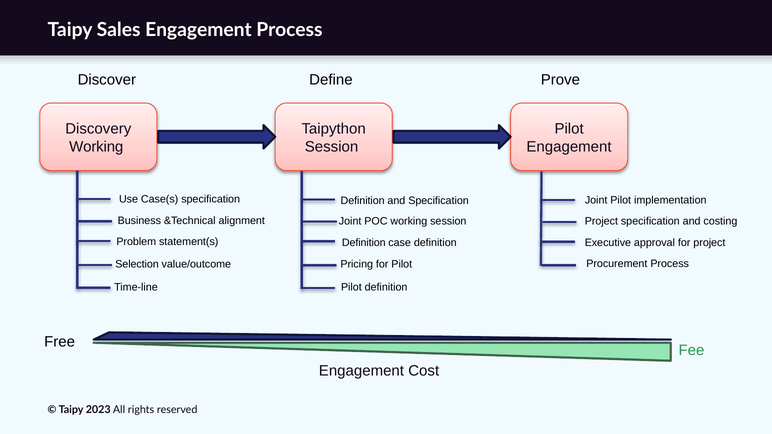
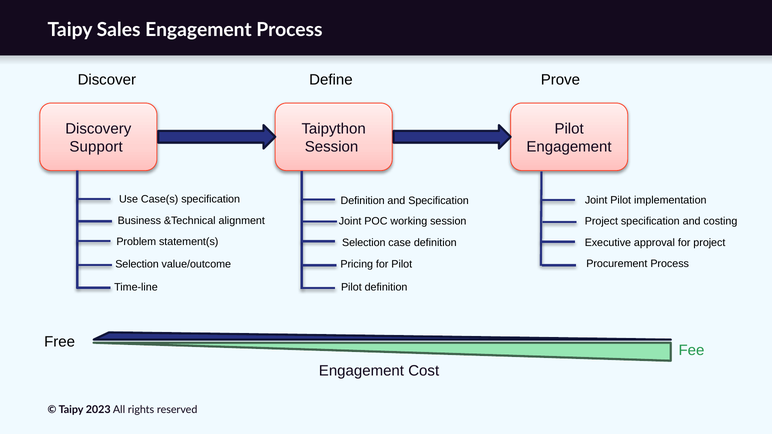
Working: Working -> Support (96, 147)
Definition: Definition -> Selection (364, 243)
